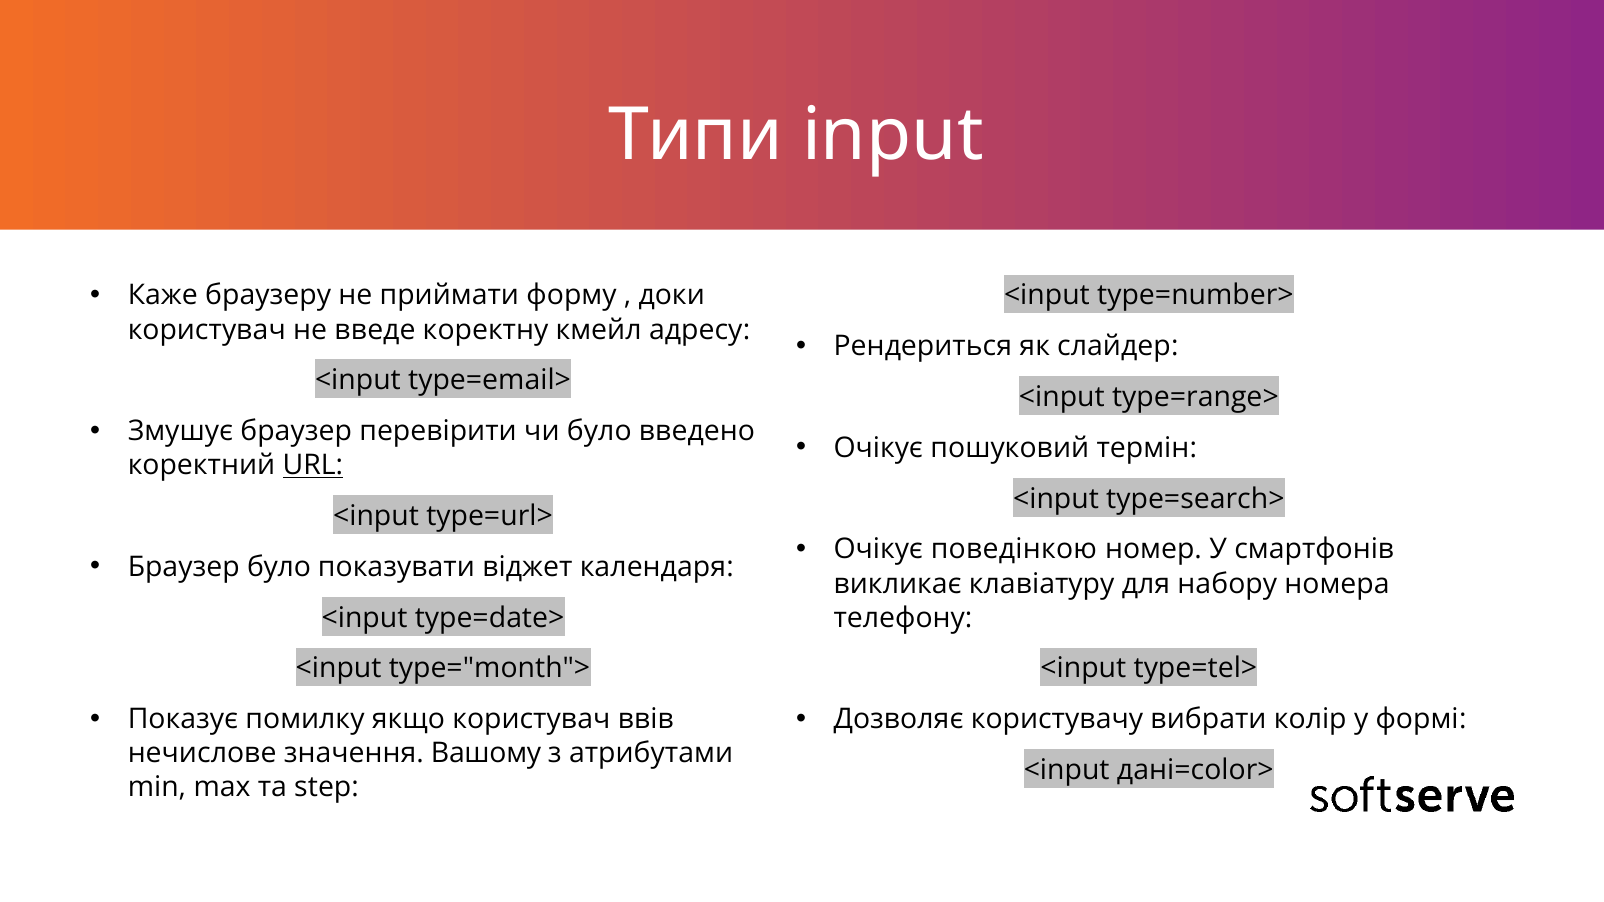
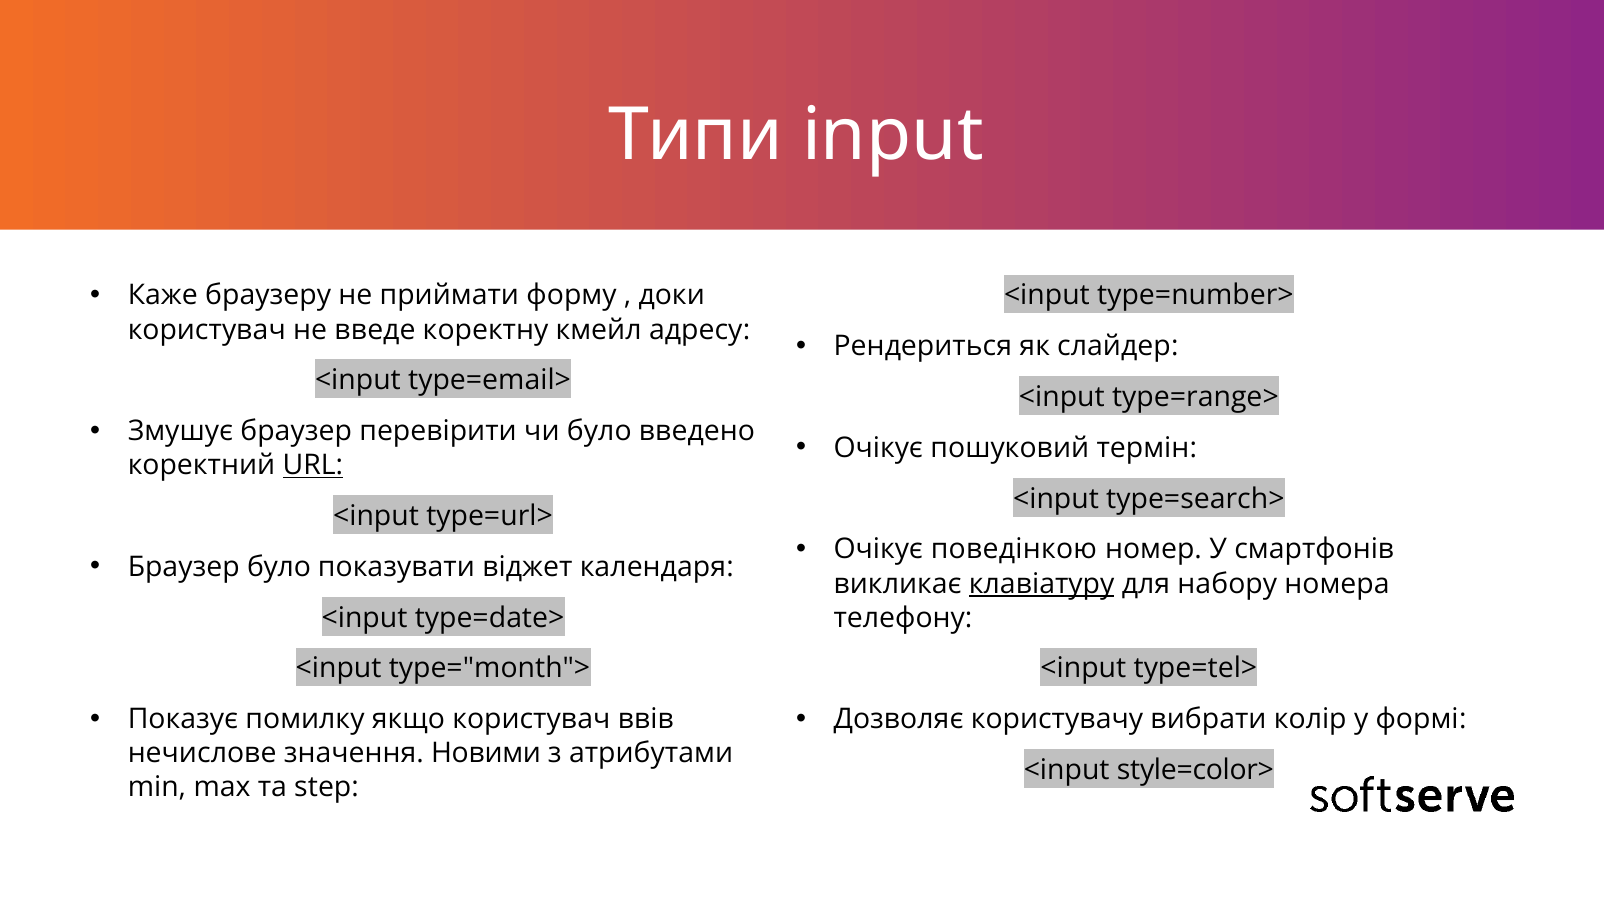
клавіатуру underline: none -> present (1042, 584)
Вашому: Вашому -> Новими (486, 754)
дані=color>: дані=color> -> style=color> (1195, 770)
